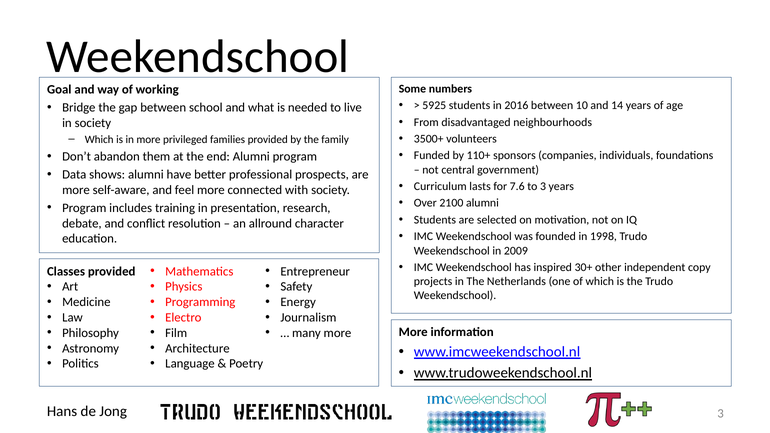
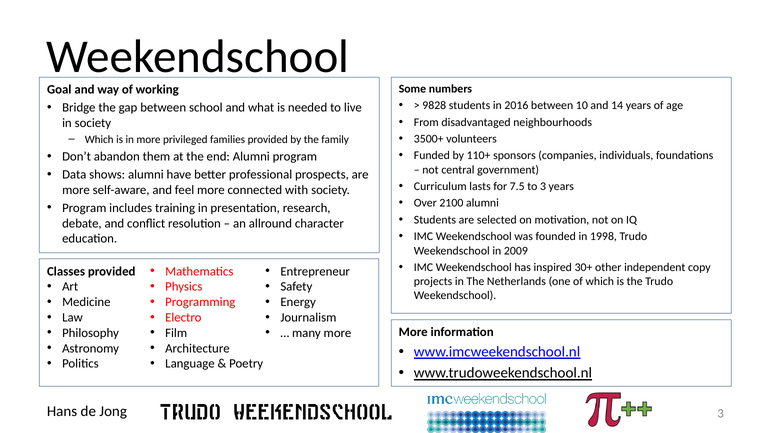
5925: 5925 -> 9828 (434, 106)
7.6: 7.6 -> 7.5 (517, 186)
